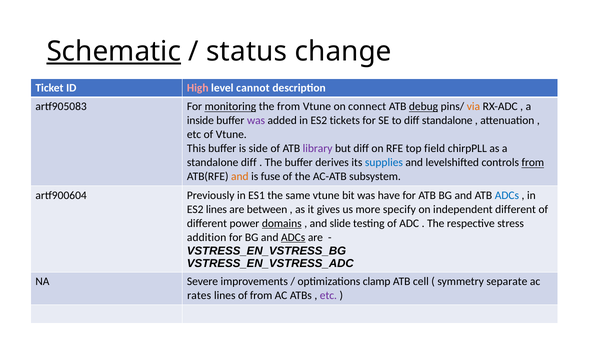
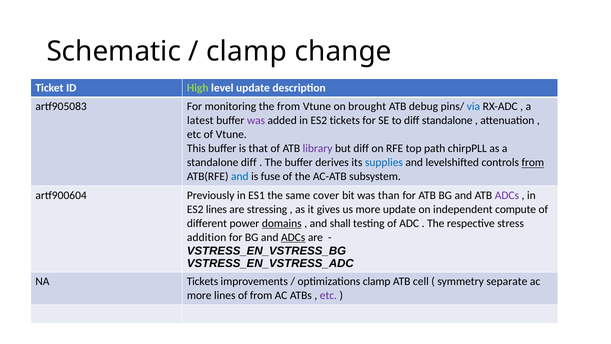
Schematic underline: present -> none (114, 51)
status: status -> clamp (247, 51)
High colour: pink -> light green (198, 88)
level cannot: cannot -> update (253, 88)
monitoring underline: present -> none (230, 107)
connect: connect -> brought (367, 107)
debug underline: present -> none (424, 107)
via colour: orange -> blue (473, 107)
inside: inside -> latest (200, 121)
side: side -> that (258, 149)
field: field -> path (435, 149)
and colour: orange -> blue (240, 177)
same vtune: vtune -> cover (326, 195)
have: have -> than (389, 195)
ADCs colour: blue -> purple (507, 195)
between: between -> stressing (267, 209)
more specify: specify -> update (399, 209)
independent different: different -> compute (516, 209)
slide: slide -> shall (340, 223)
NA Severe: Severe -> Tickets (203, 281)
rates: rates -> more (199, 295)
